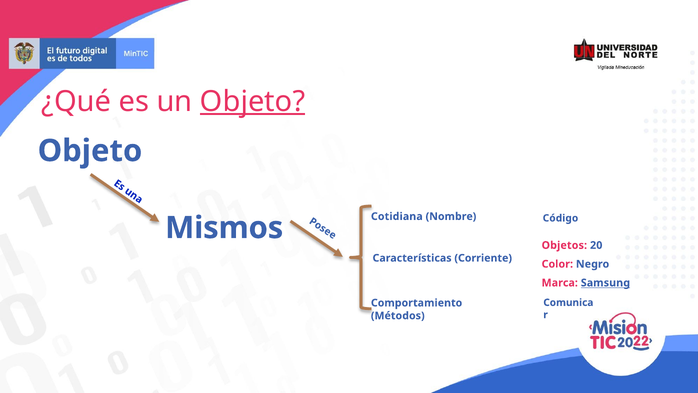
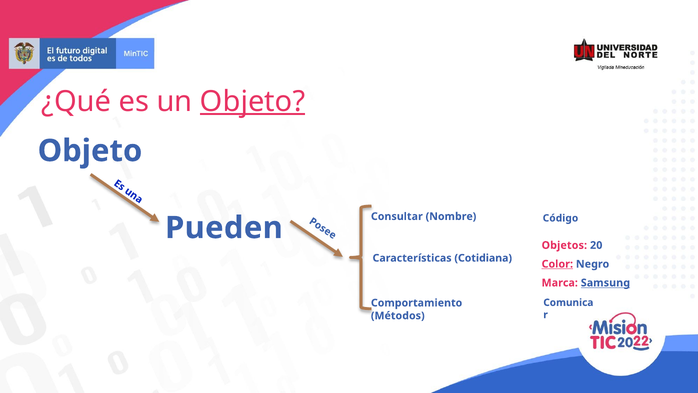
Cotidiana: Cotidiana -> Consultar (397, 216)
Mismos: Mismos -> Pueden (224, 228)
Corriente: Corriente -> Cotidiana (483, 258)
Color underline: none -> present (557, 264)
